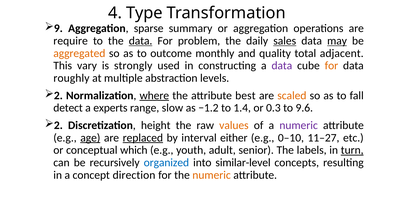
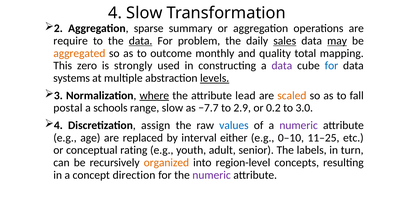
4 Type: Type -> Slow (144, 13)
9: 9 -> 2 (58, 28)
adjacent: adjacent -> mapping (342, 53)
vary: vary -> zero (87, 66)
for colour: orange -> blue (331, 66)
roughly: roughly -> systems (72, 78)
levels underline: none -> present (215, 78)
2: 2 -> 3 (58, 95)
best: best -> lead (245, 95)
detect: detect -> postal (68, 108)
experts: experts -> schools (110, 108)
−1.2: −1.2 -> −7.7 (208, 108)
1.4: 1.4 -> 2.9 (242, 108)
0.3: 0.3 -> 0.2 (273, 108)
9.6: 9.6 -> 3.0 (304, 108)
2: 2 -> 4 (58, 125)
height: height -> assign (156, 125)
values colour: orange -> blue (234, 125)
age underline: present -> none (90, 137)
replaced underline: present -> none (143, 137)
11–27: 11–27 -> 11–25 (323, 137)
which: which -> rating (134, 150)
turn underline: present -> none (352, 150)
organized colour: blue -> orange (166, 162)
similar-level: similar-level -> region-level (243, 162)
numeric colour: orange -> purple (212, 175)
